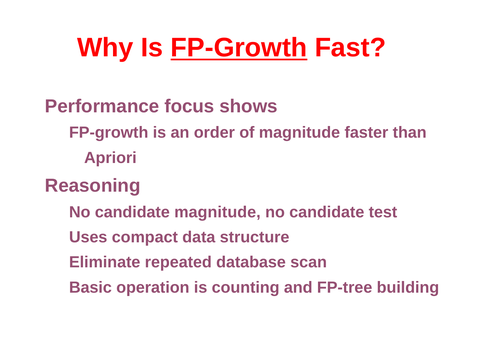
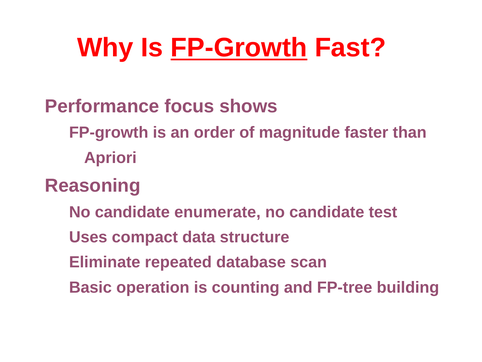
candidate magnitude: magnitude -> enumerate (217, 212)
